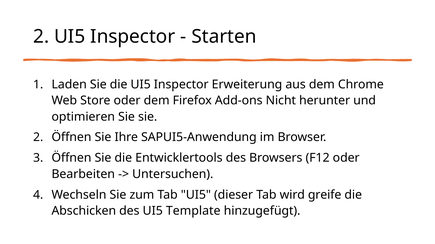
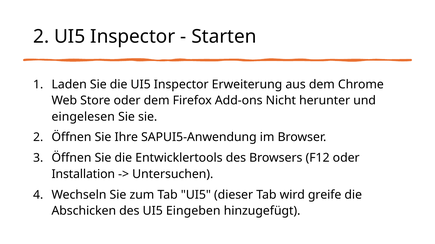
optimieren: optimieren -> eingelesen (83, 117)
Bearbeiten: Bearbeiten -> Installation (83, 175)
Template: Template -> Eingeben (193, 211)
